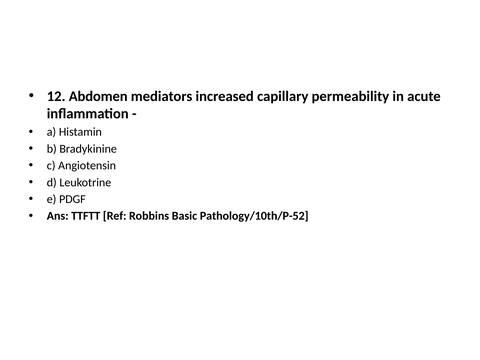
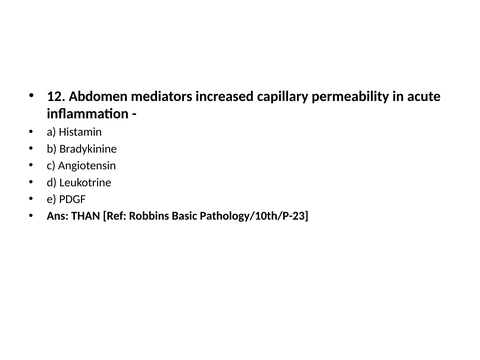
TTFTT: TTFTT -> THAN (86, 216)
Pathology/10th/P-52: Pathology/10th/P-52 -> Pathology/10th/P-23 (254, 216)
